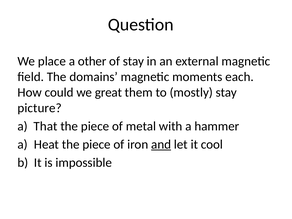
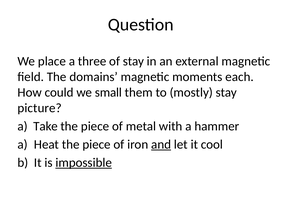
other: other -> three (92, 61)
great: great -> small (108, 92)
That: That -> Take (46, 126)
impossible underline: none -> present (84, 163)
